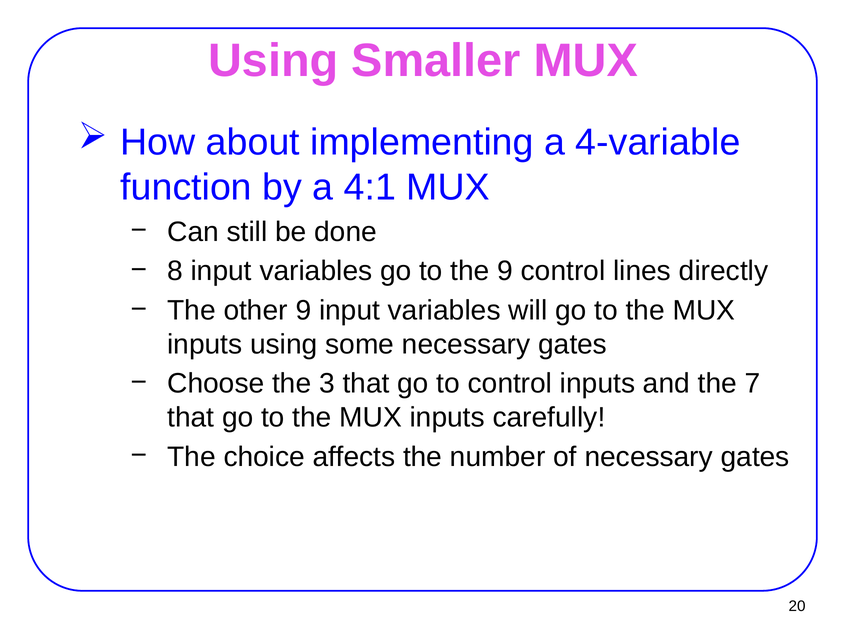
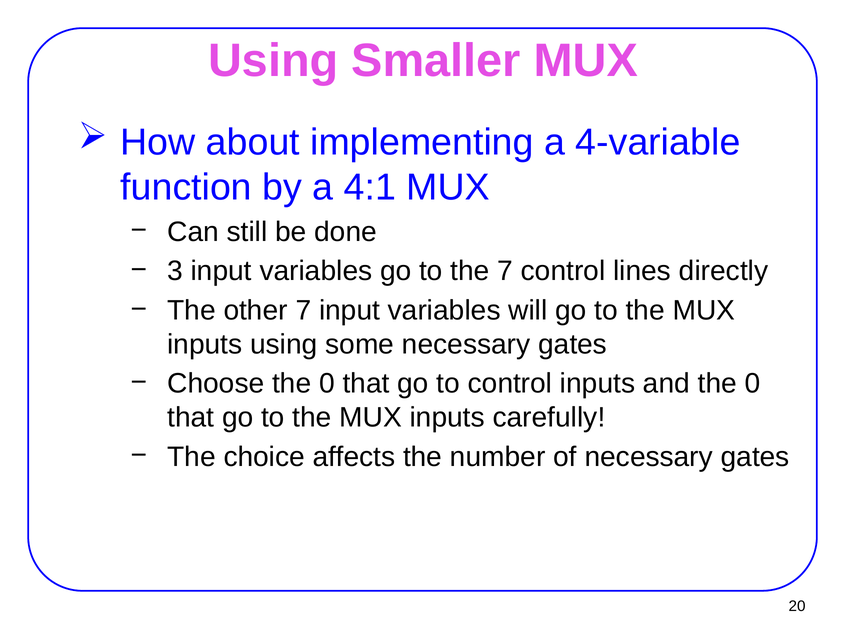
8: 8 -> 3 (175, 271)
the 9: 9 -> 7 (505, 271)
other 9: 9 -> 7 (303, 311)
Choose the 3: 3 -> 0 (327, 384)
and the 7: 7 -> 0 (752, 384)
